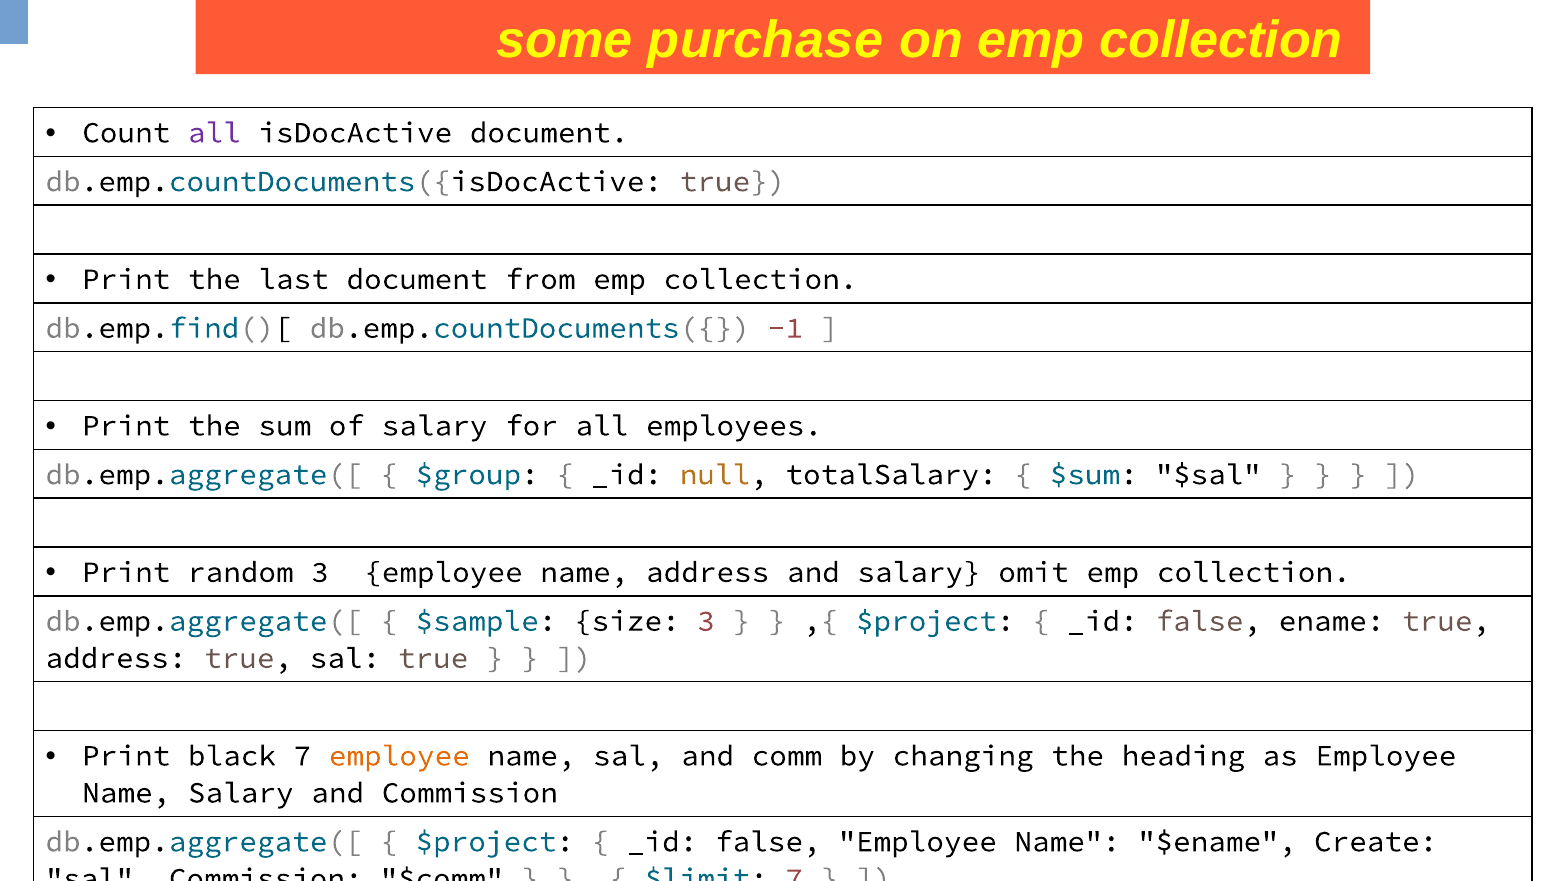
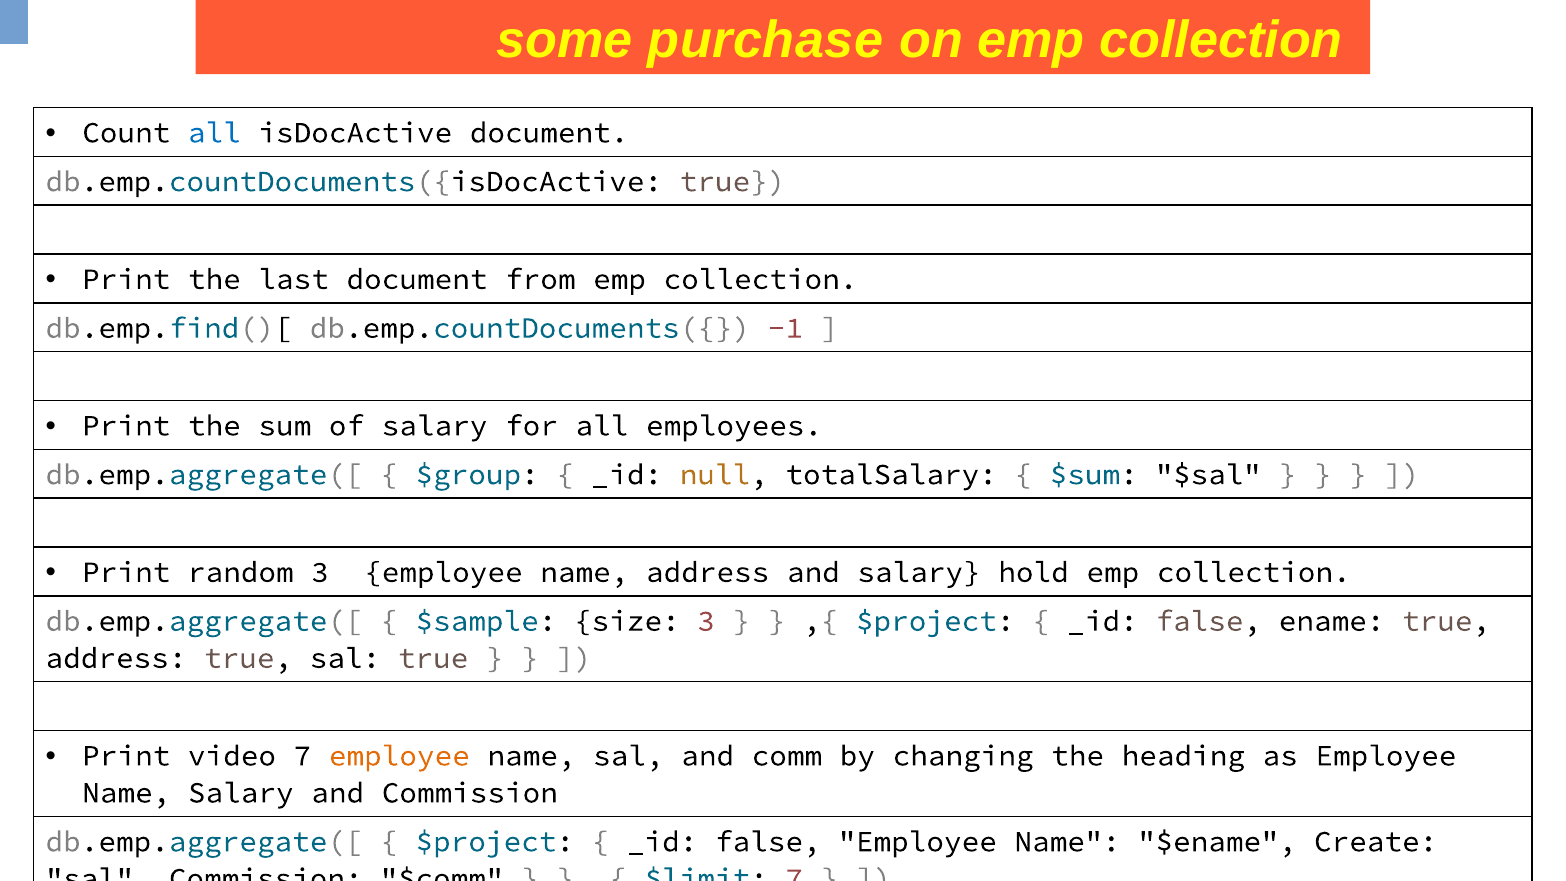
all colour: purple -> blue (214, 133)
omit: omit -> hold (1034, 572)
black: black -> video (232, 756)
